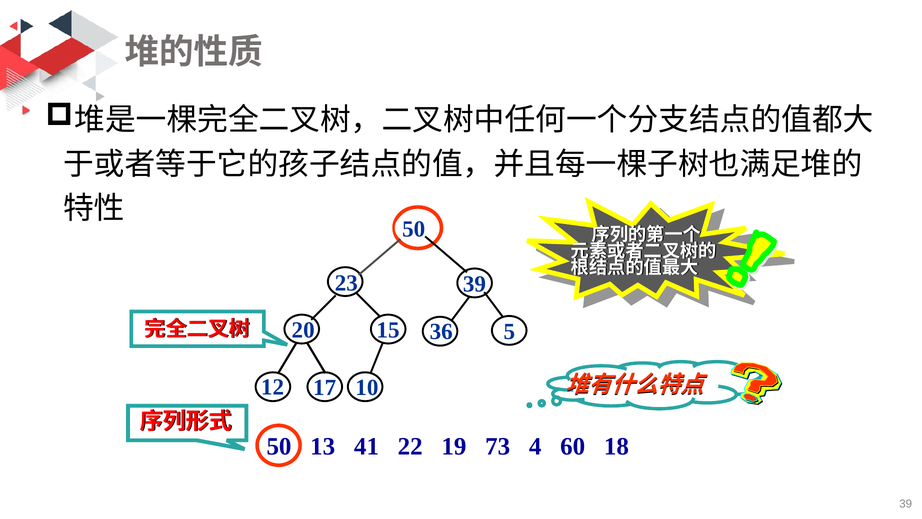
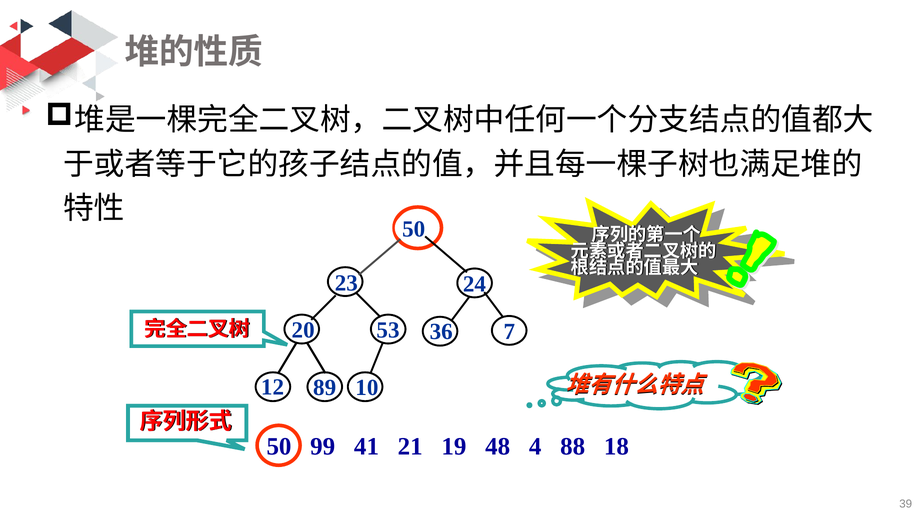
23 39: 39 -> 24 (474, 284)
15: 15 -> 53 (388, 330)
5: 5 -> 7 (509, 331)
17: 17 -> 89 (325, 387)
13: 13 -> 99 (323, 446)
22: 22 -> 21 (410, 446)
73: 73 -> 48 (498, 446)
60: 60 -> 88 (573, 446)
